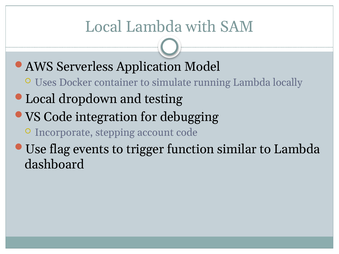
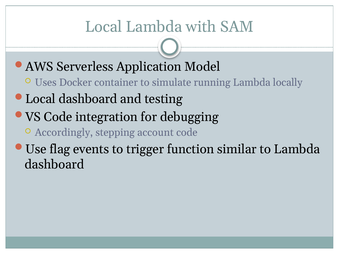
Local dropdown: dropdown -> dashboard (88, 99)
Incorporate: Incorporate -> Accordingly (64, 133)
